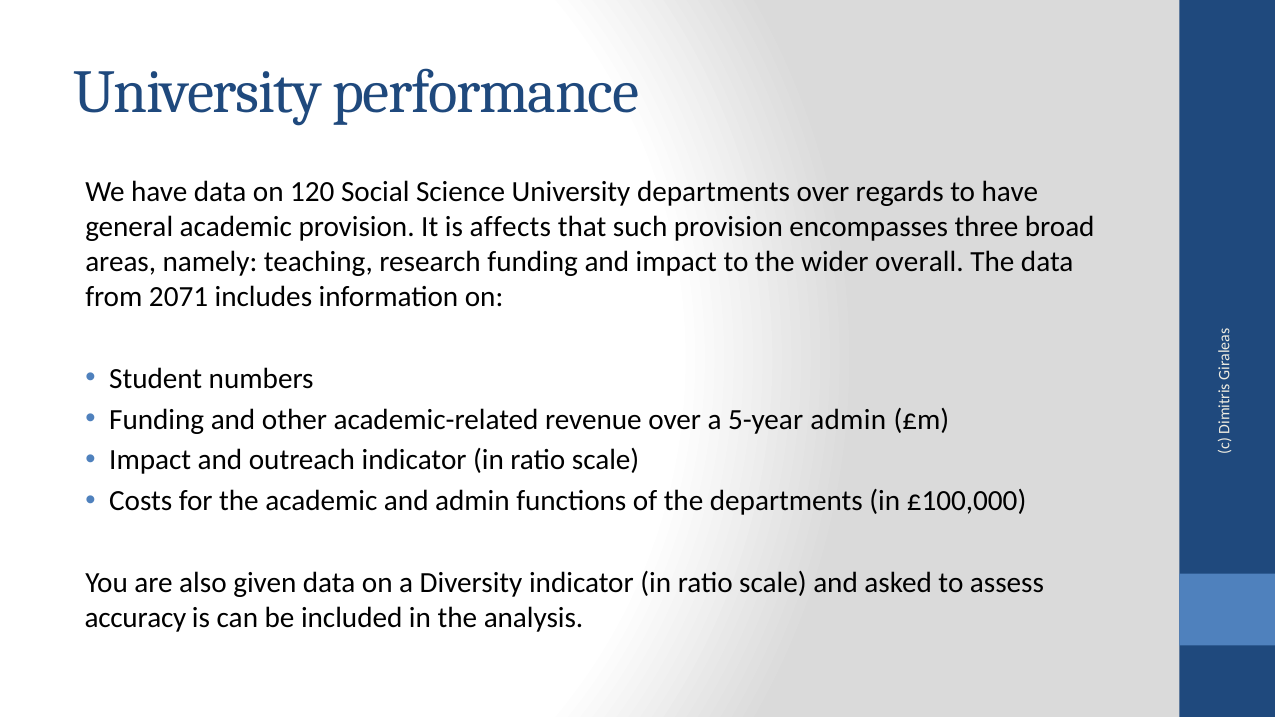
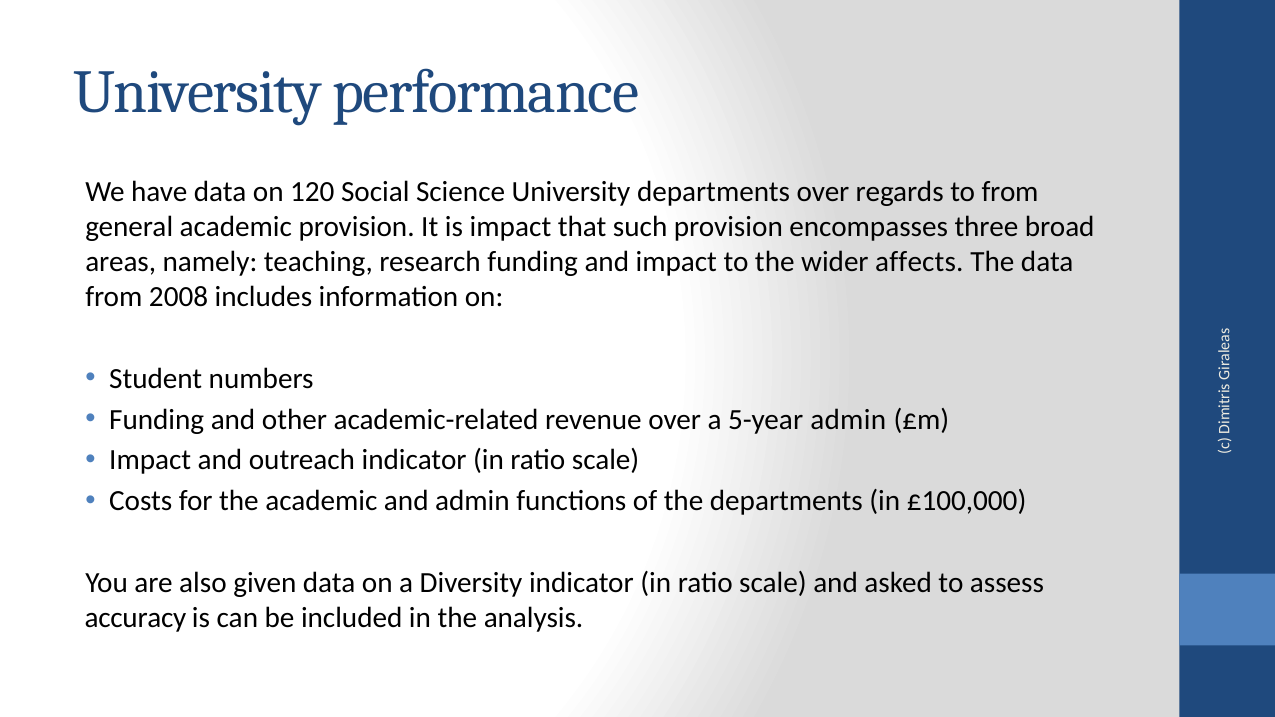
to have: have -> from (1010, 192)
is affects: affects -> impact (510, 227)
overall: overall -> affects (919, 262)
2071: 2071 -> 2008 (179, 297)
